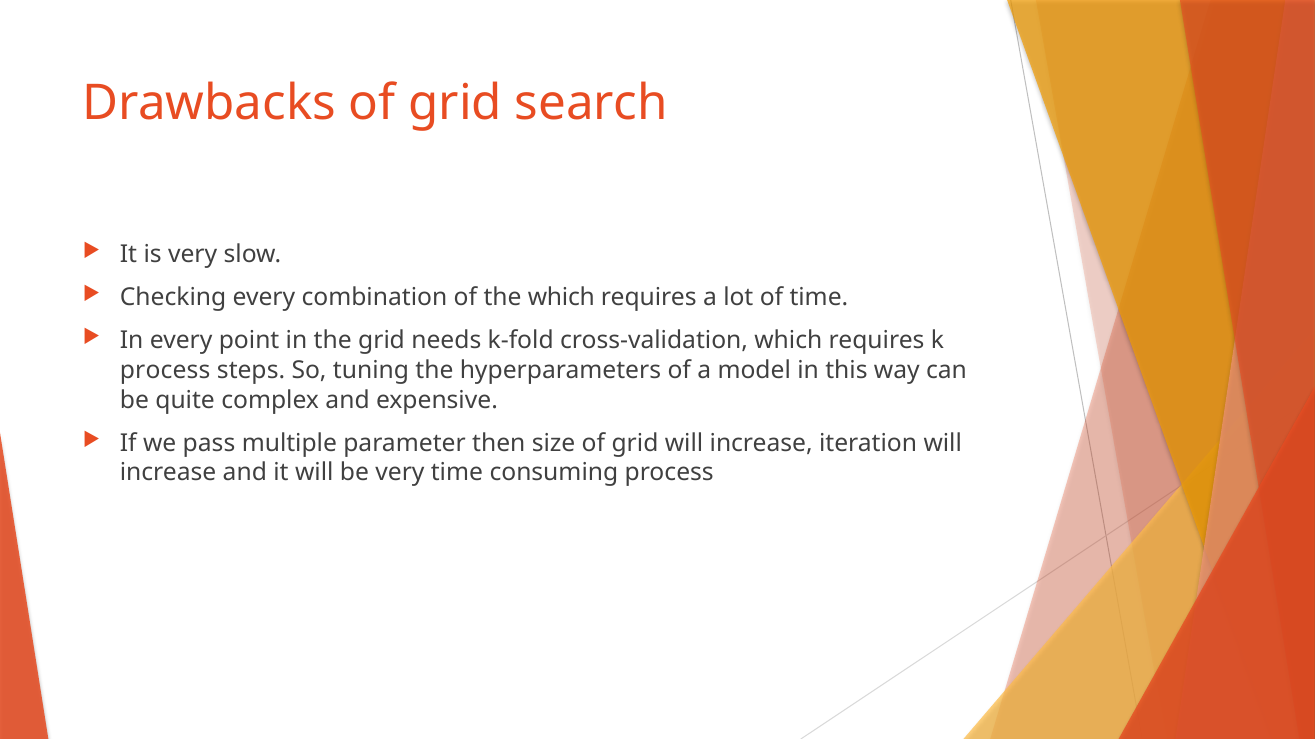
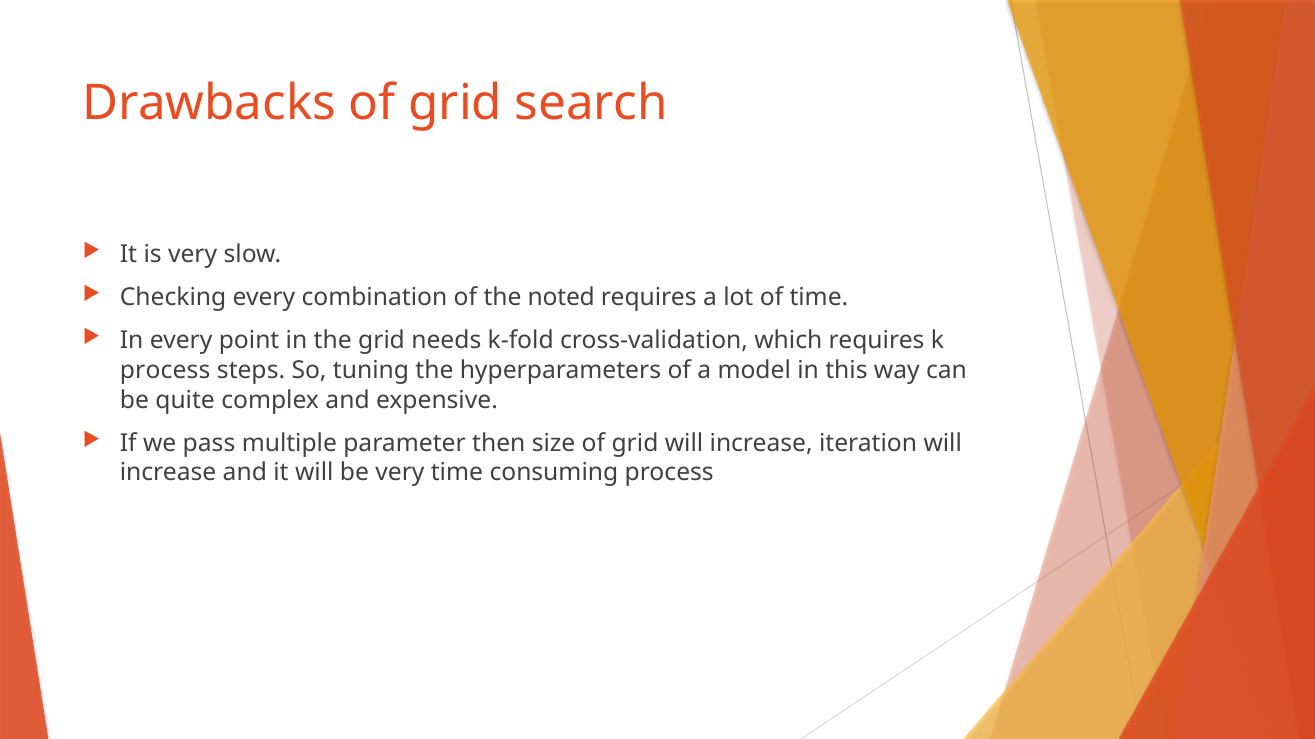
the which: which -> noted (561, 298)
